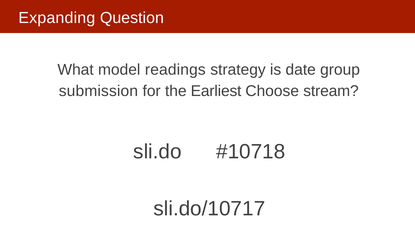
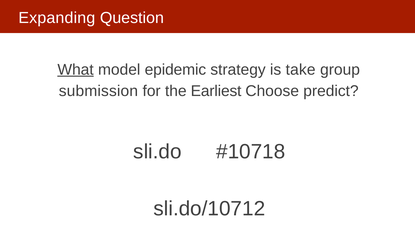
What underline: none -> present (76, 70)
readings: readings -> epidemic (175, 70)
date: date -> take (301, 70)
stream: stream -> predict (331, 91)
sli.do/10717: sli.do/10717 -> sli.do/10712 (209, 209)
